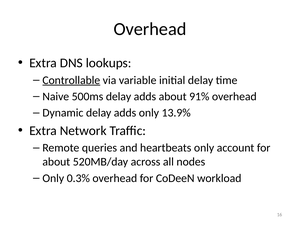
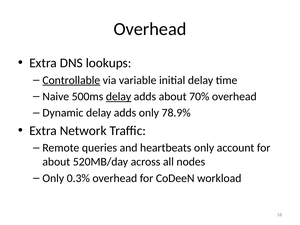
delay underline: none -> present (119, 97)
91%: 91% -> 70% (199, 97)
13.9%: 13.9% -> 78.9% (176, 113)
